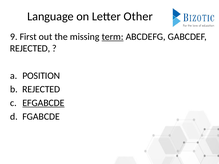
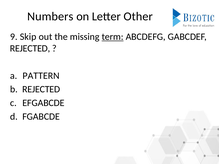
Language: Language -> Numbers (50, 16)
First: First -> Skip (28, 37)
POSITION: POSITION -> PATTERN (41, 76)
EFGABCDE underline: present -> none (43, 103)
